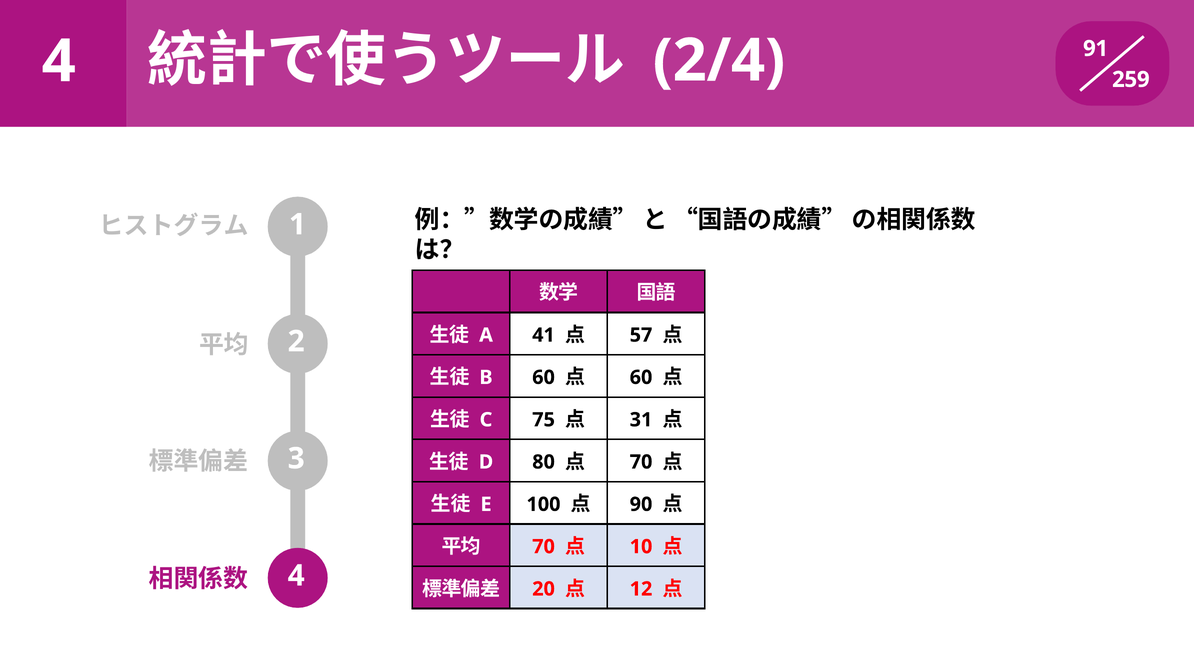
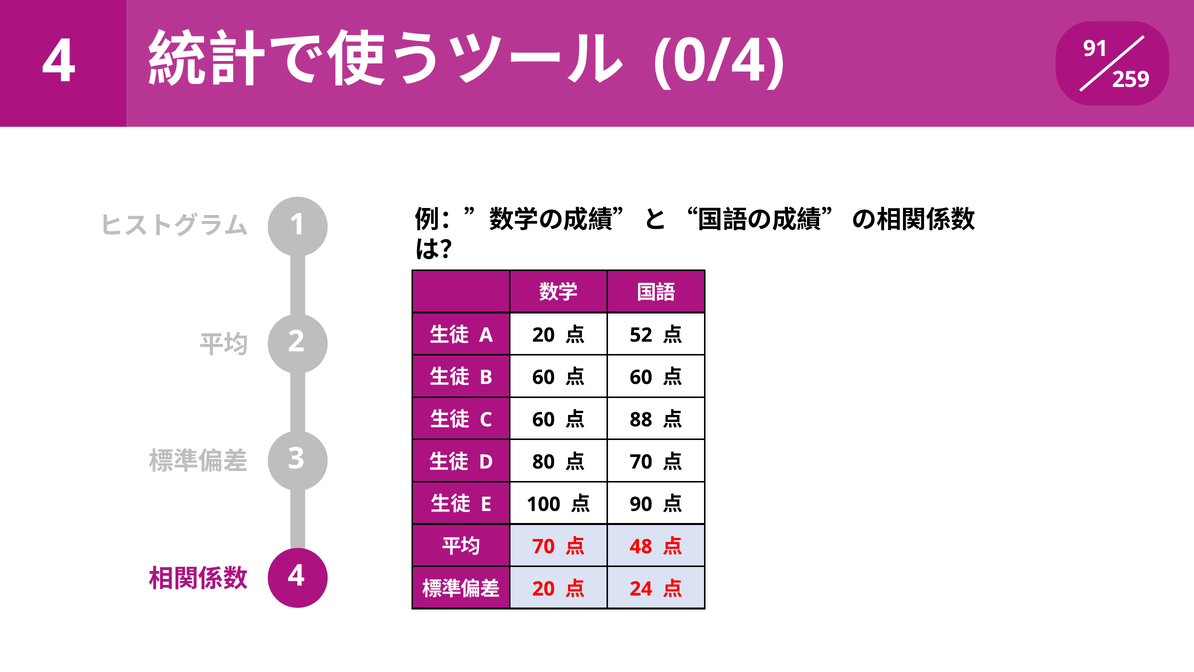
2/4: 2/4 -> 0/4 (719, 61)
A 41: 41 -> 20 (544, 335)
57: 57 -> 52 (641, 335)
C 75: 75 -> 60 (544, 420)
31: 31 -> 88 (641, 420)
10: 10 -> 48 (641, 546)
12: 12 -> 24 (641, 589)
